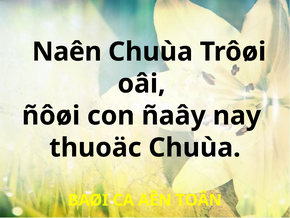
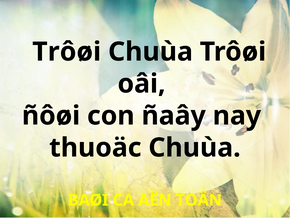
Naên: Naên -> Trôøi (67, 52)
